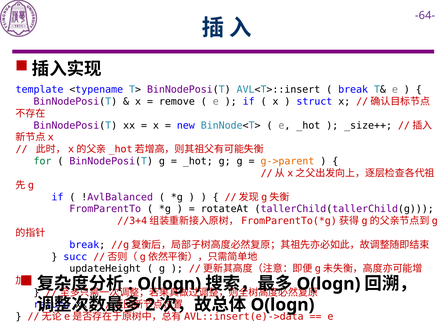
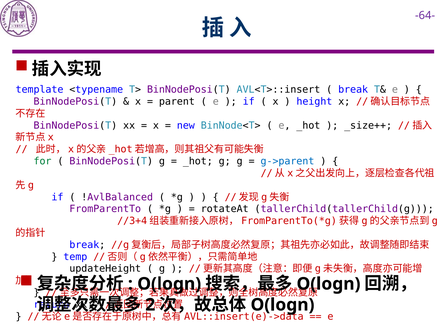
remove: remove -> parent (177, 102)
struct: struct -> height (314, 102)
g->parent colour: orange -> blue (287, 161)
succ: succ -> temp (75, 257)
